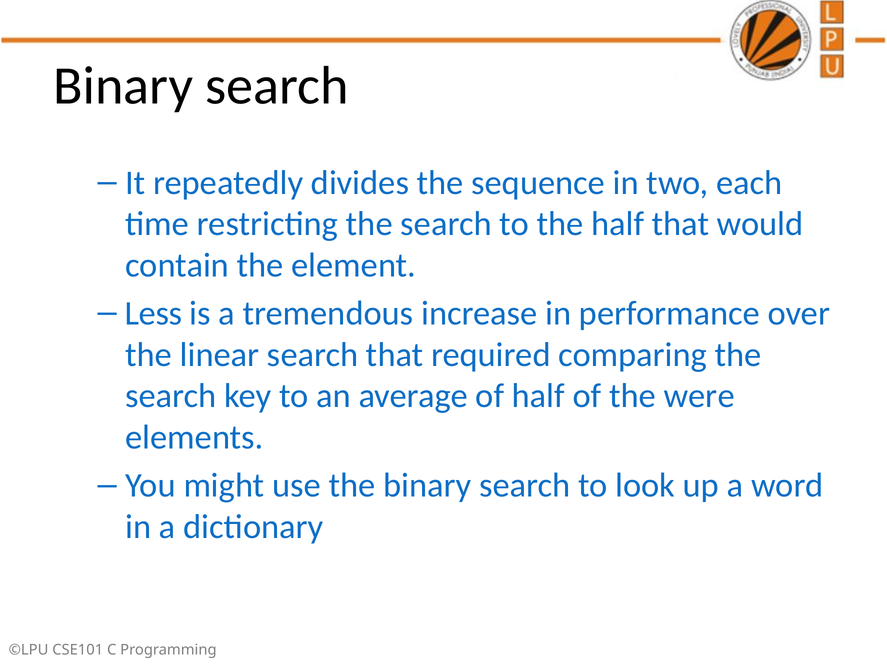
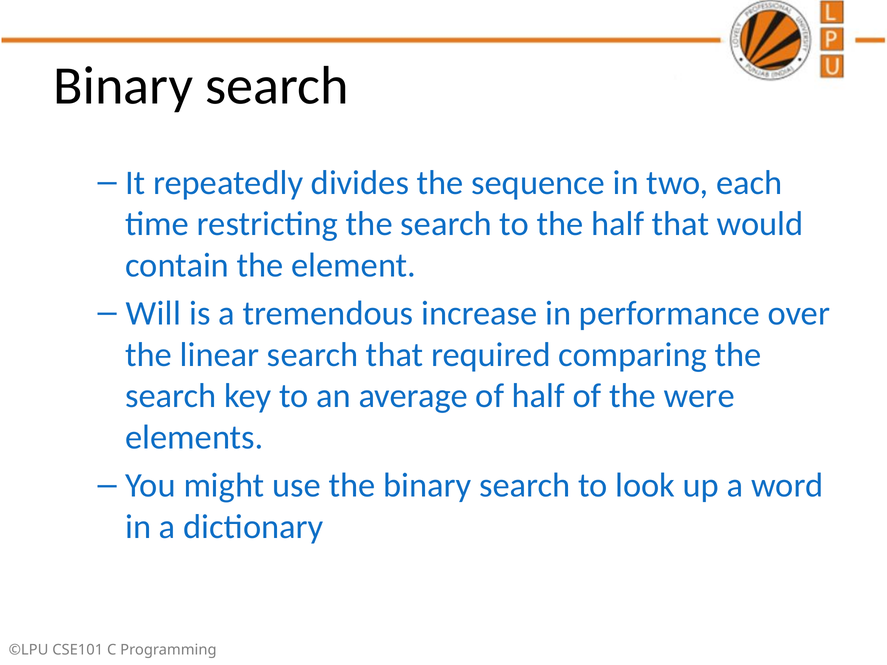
Less: Less -> Will (153, 314)
